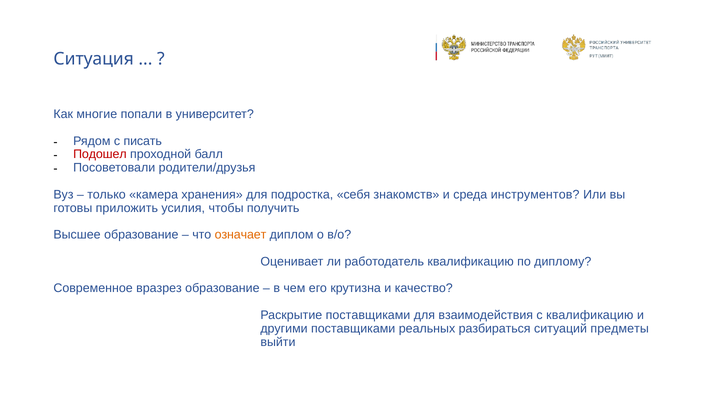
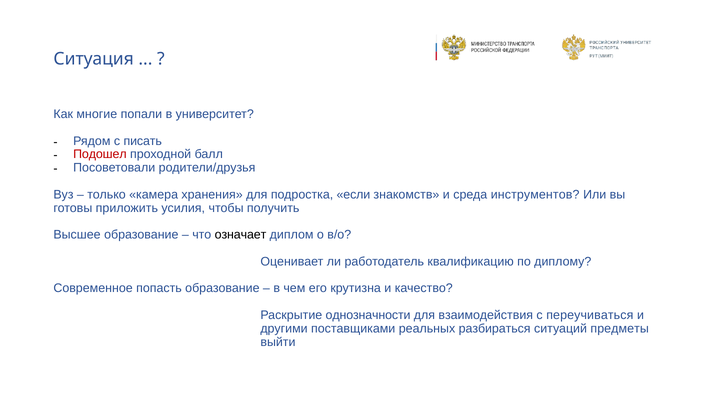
себя: себя -> если (353, 195)
означает colour: orange -> black (241, 235)
вразрез: вразрез -> попасть (159, 289)
Раскрытие поставщиками: поставщиками -> однозначности (368, 315)
с квалификацию: квалификацию -> переучиваться (590, 315)
